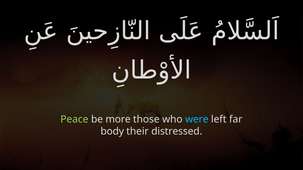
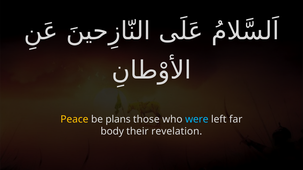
Peace colour: light green -> yellow (74, 120)
more: more -> plans (118, 120)
distressed: distressed -> revelation (177, 132)
